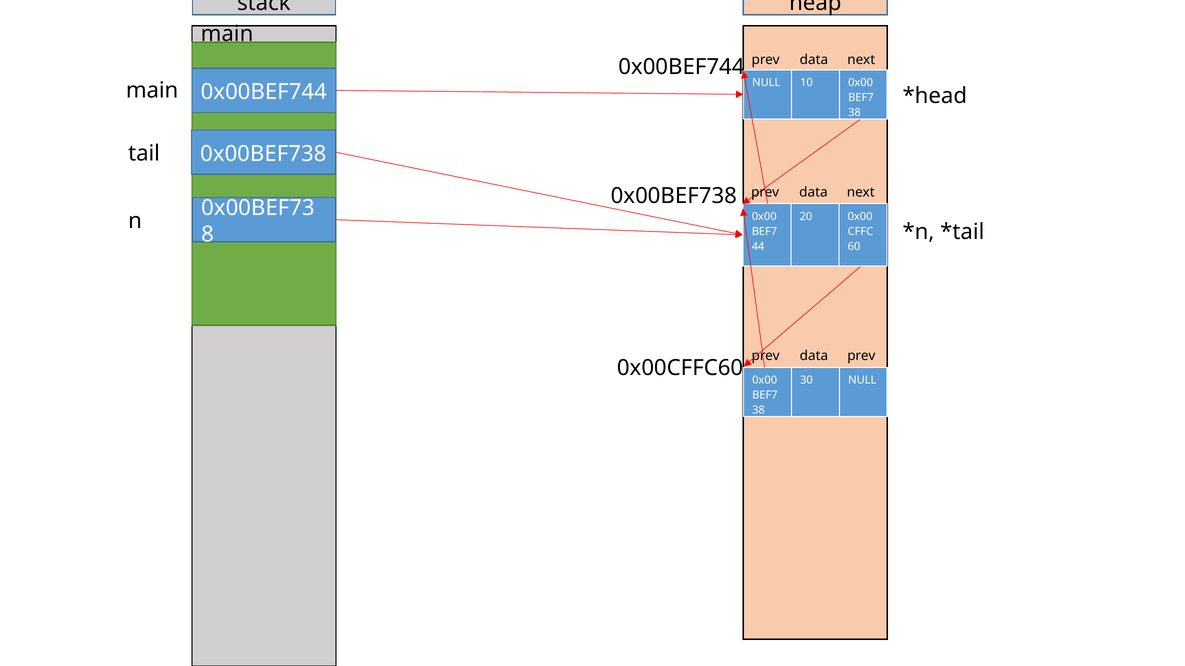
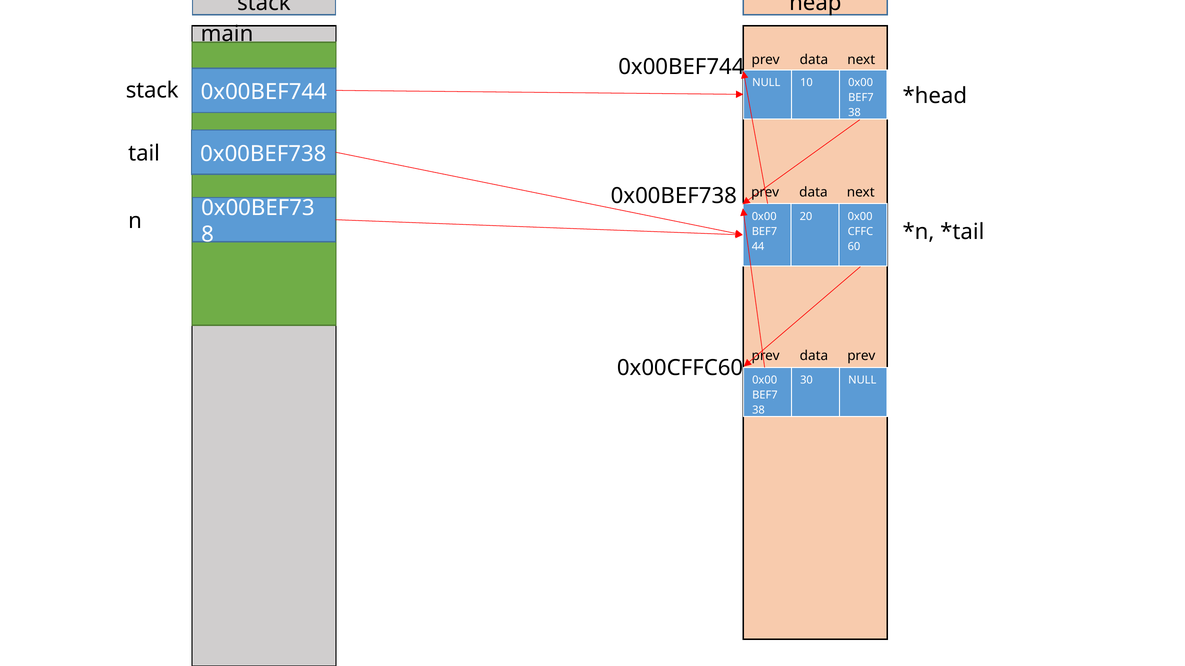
main: main -> stack (152, 90)
